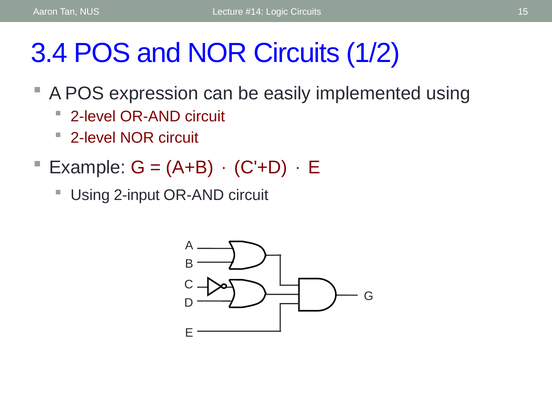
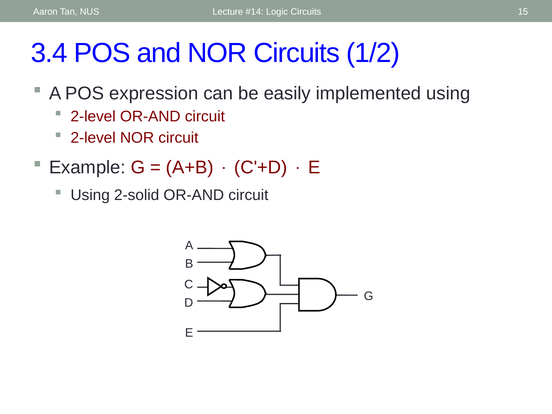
2-input: 2-input -> 2-solid (137, 195)
